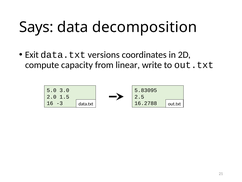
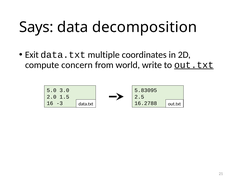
versions: versions -> multiple (104, 55)
capacity: capacity -> concern (77, 65)
linear: linear -> world (128, 65)
out.txt underline: none -> present (194, 65)
